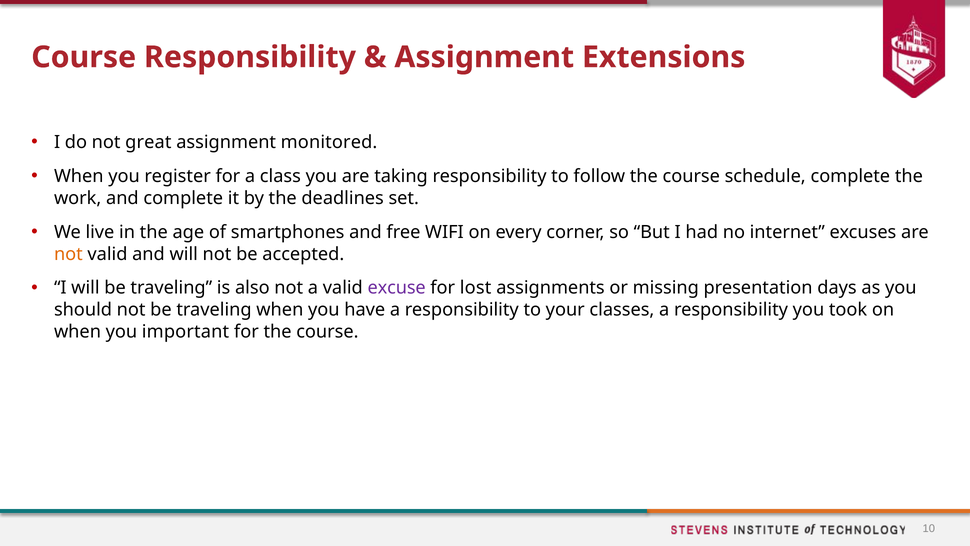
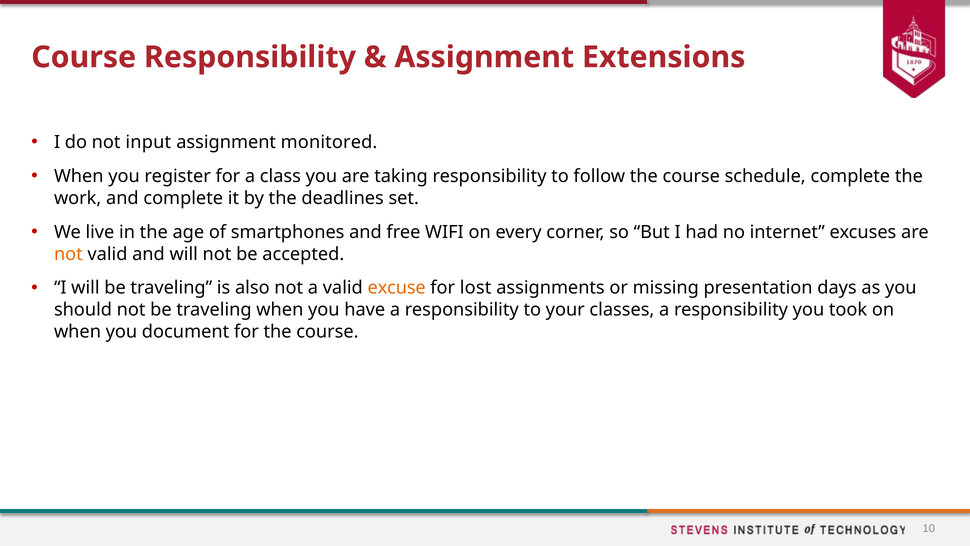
great: great -> input (148, 142)
excuse colour: purple -> orange (397, 288)
important: important -> document (186, 332)
